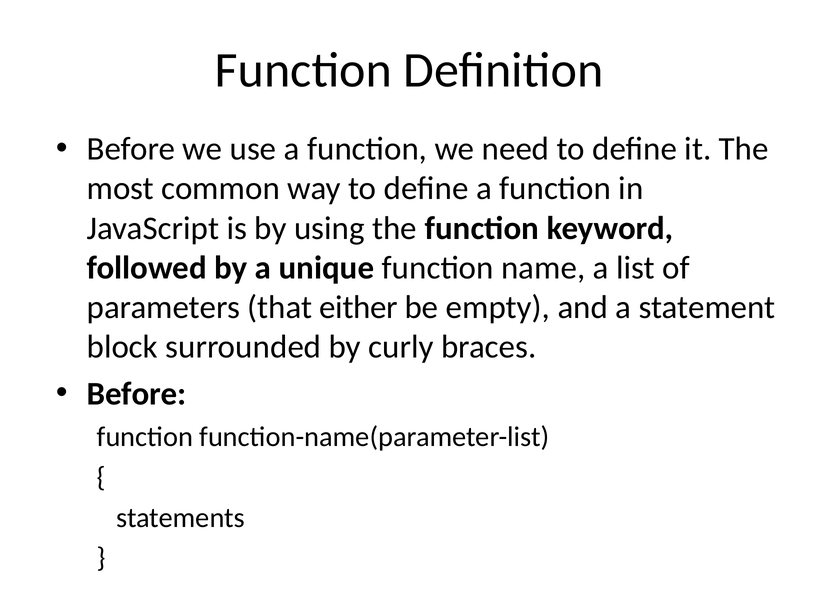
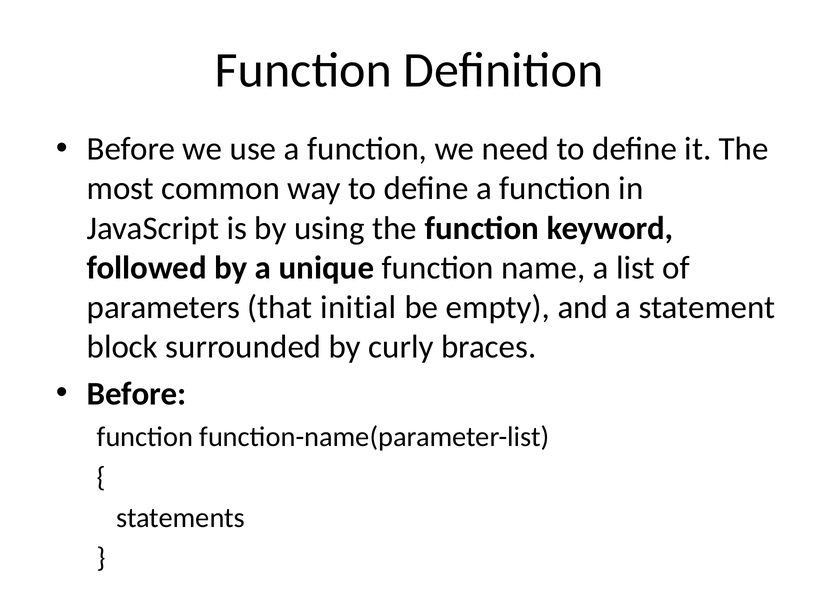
either: either -> initial (358, 307)
